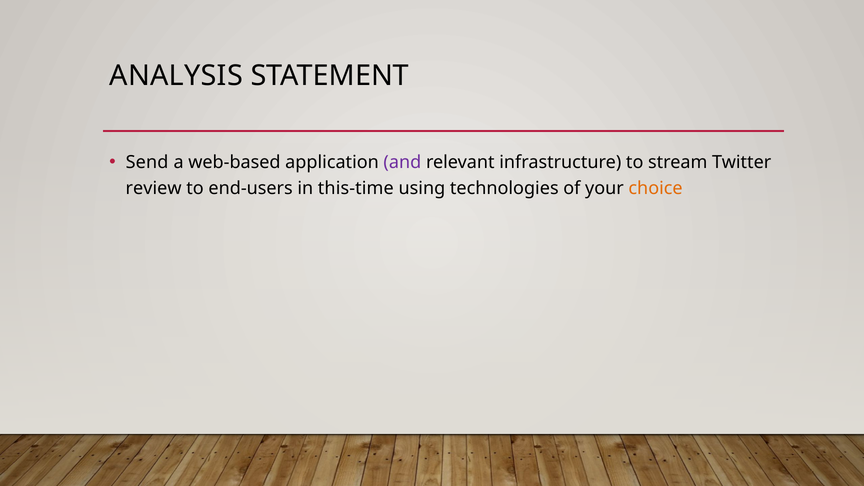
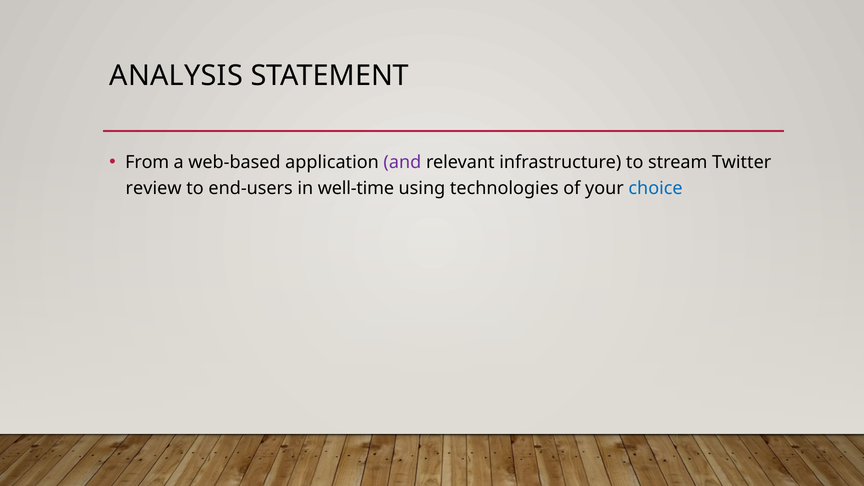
Send: Send -> From (147, 162)
this-time: this-time -> well-time (356, 188)
choice colour: orange -> blue (656, 188)
